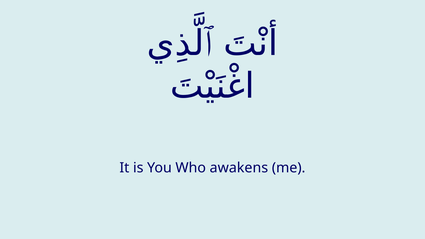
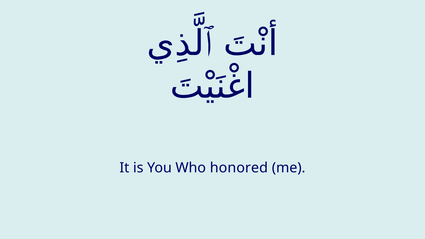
awakens: awakens -> honored (239, 168)
